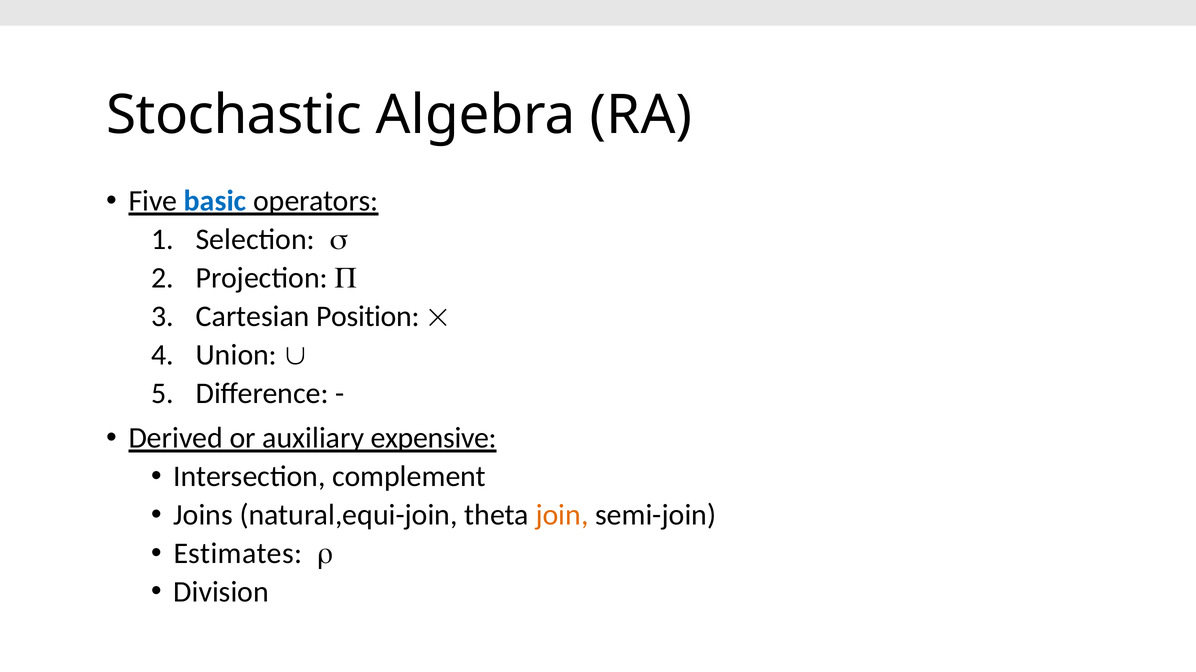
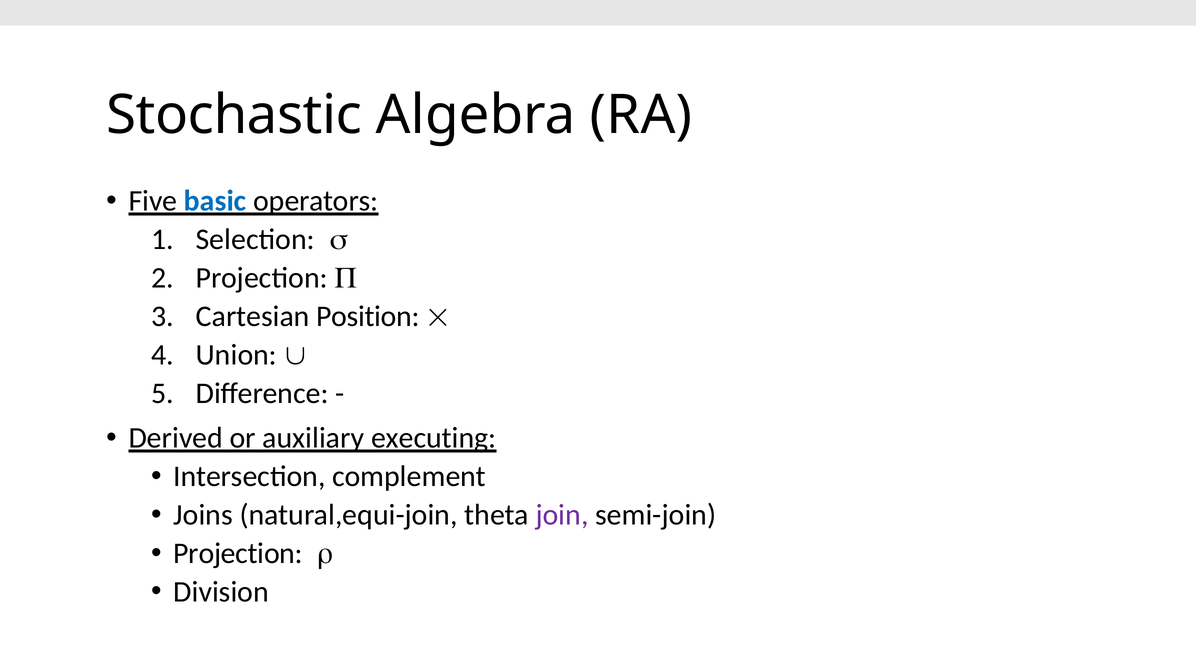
expensive: expensive -> executing (434, 438)
join colour: orange -> purple (562, 515)
Estimates: Estimates -> Projection (238, 554)
